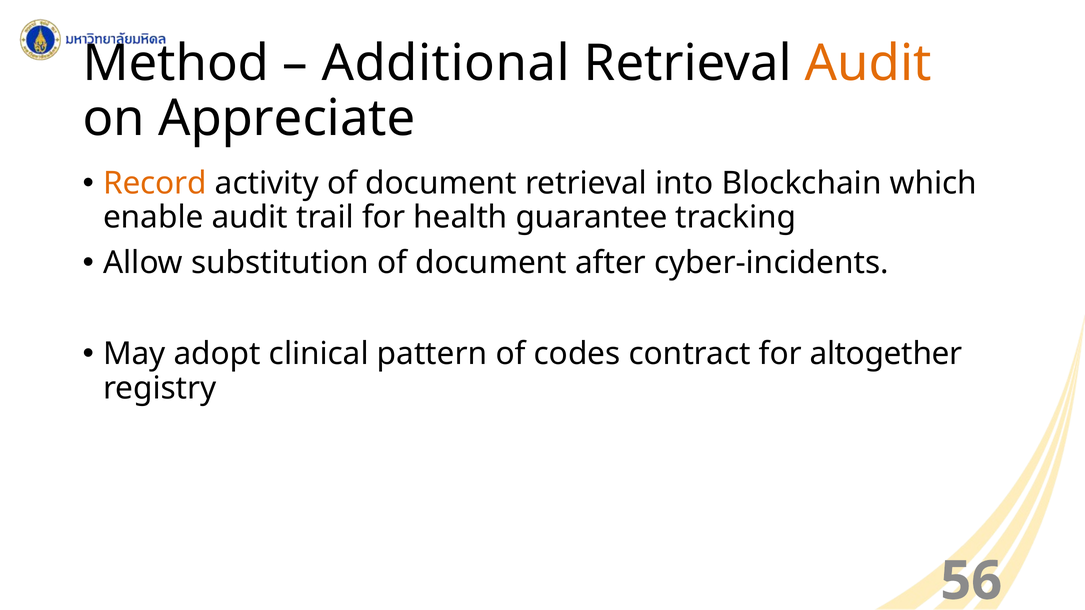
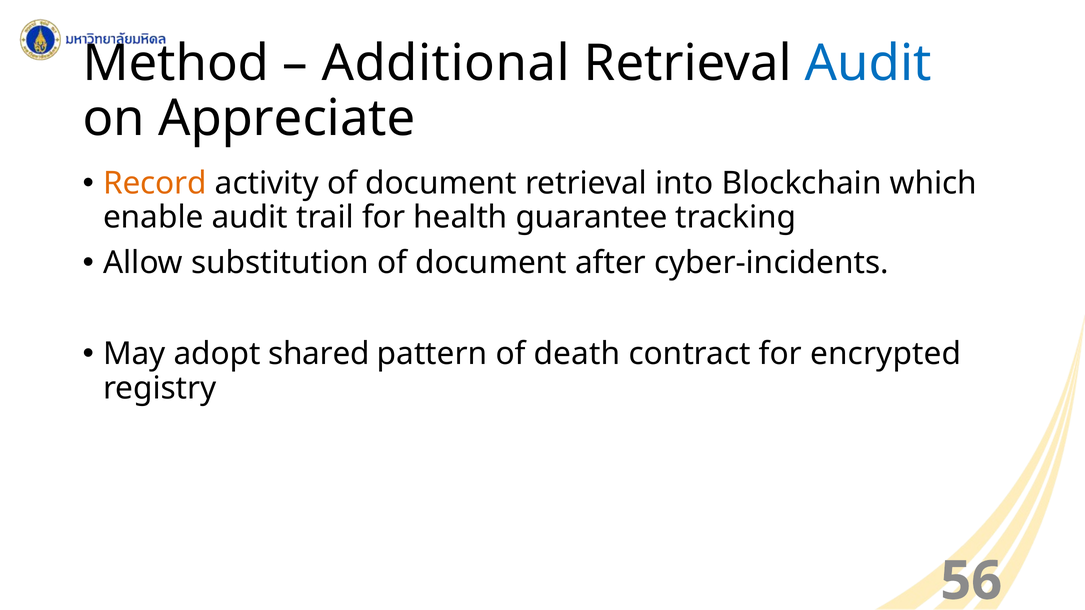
Audit colour: orange -> blue (868, 64)
clinical: clinical -> shared (319, 354)
codes: codes -> death (577, 354)
altogether: altogether -> encrypted (886, 354)
